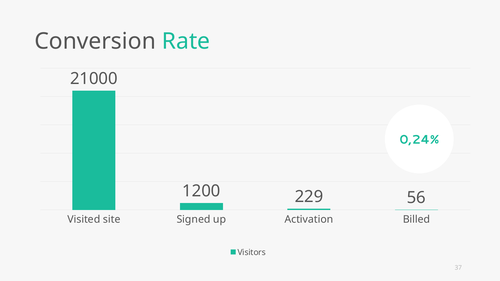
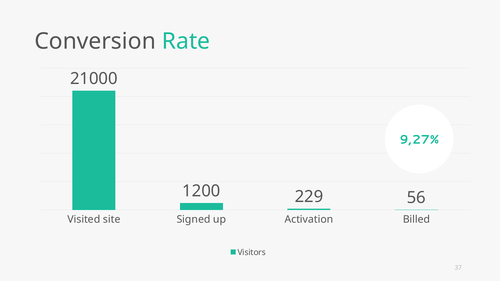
0,24%: 0,24% -> 9,27% (419, 140)
